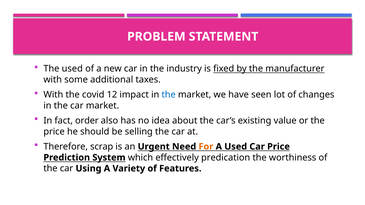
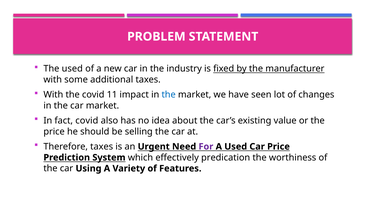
12: 12 -> 11 (112, 95)
fact order: order -> covid (87, 121)
Therefore scrap: scrap -> taxes (102, 147)
For colour: orange -> purple (206, 147)
